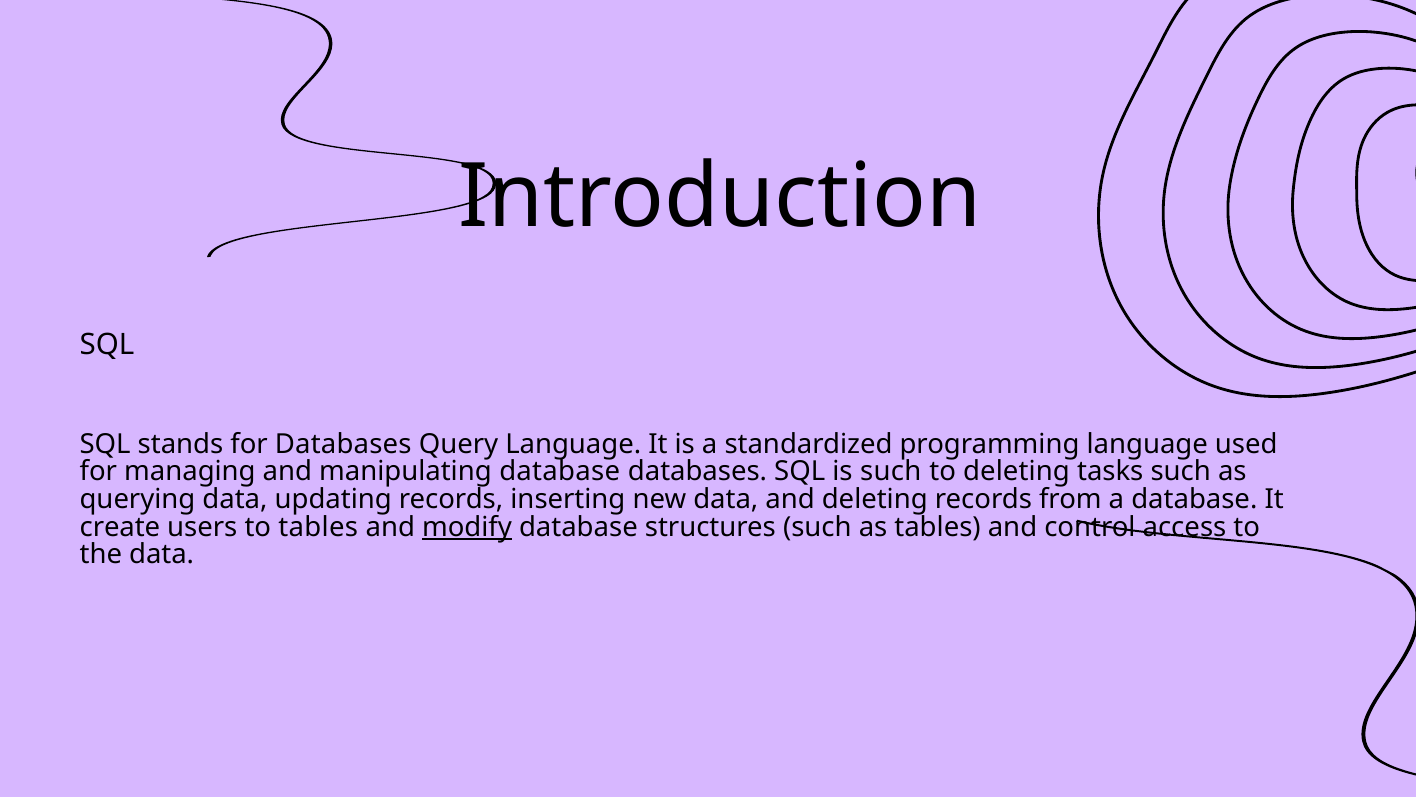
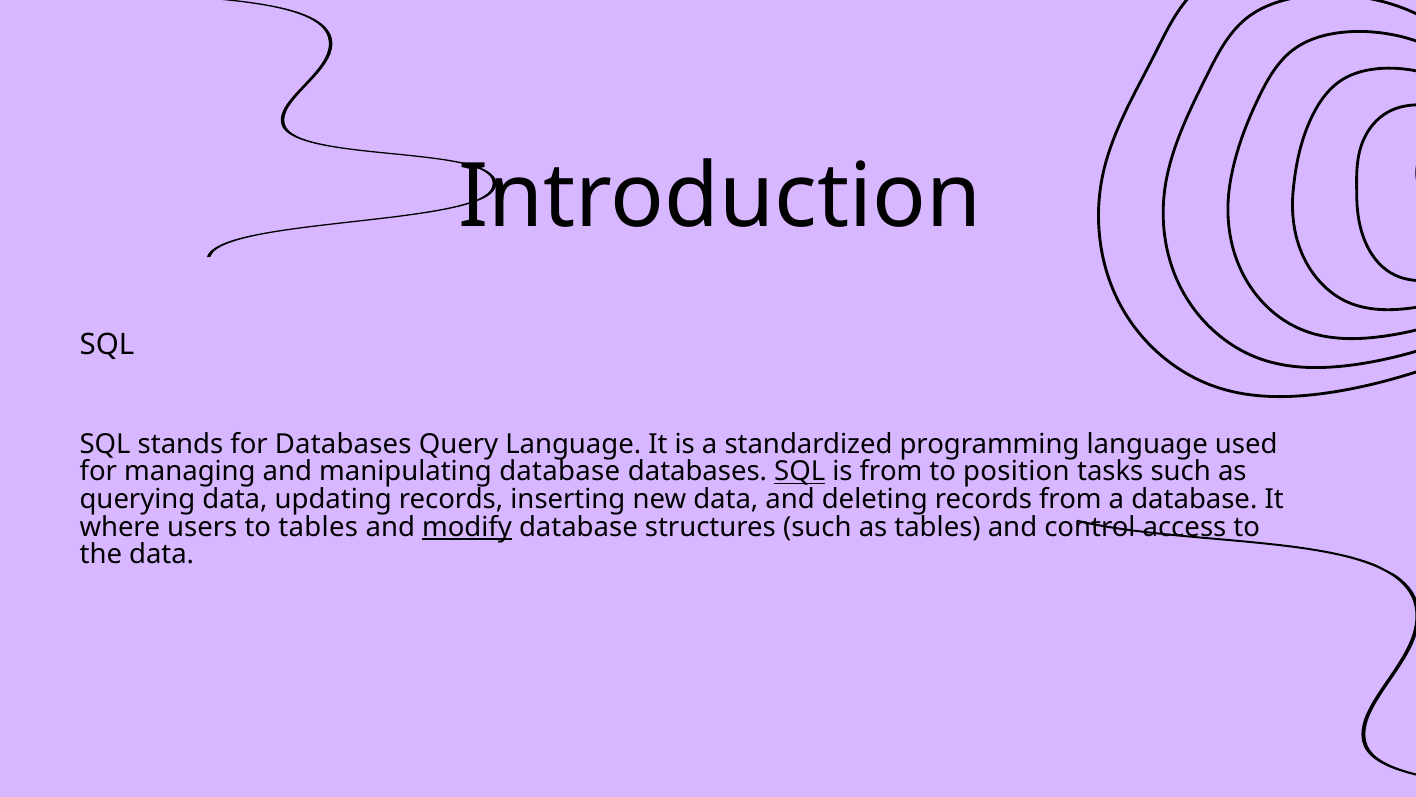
SQL underline: none -> present (800, 472)
is such: such -> from (891, 472)
to deleting: deleting -> position (1016, 472)
create: create -> where (120, 527)
